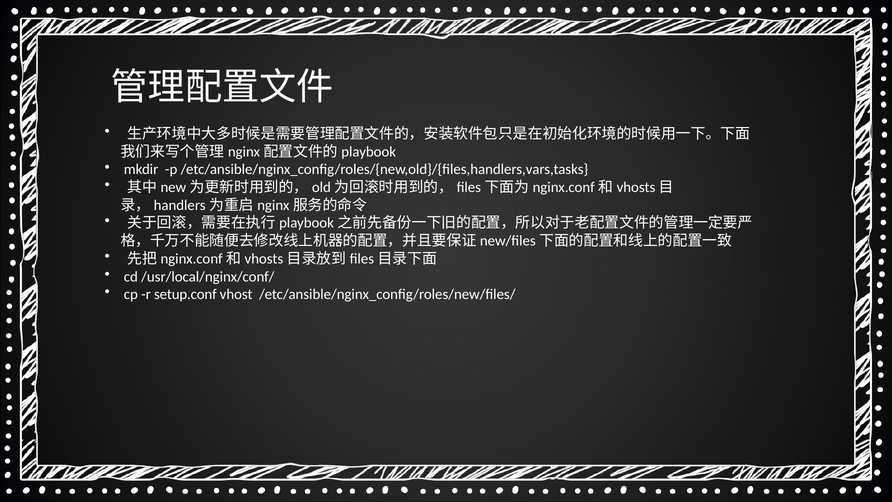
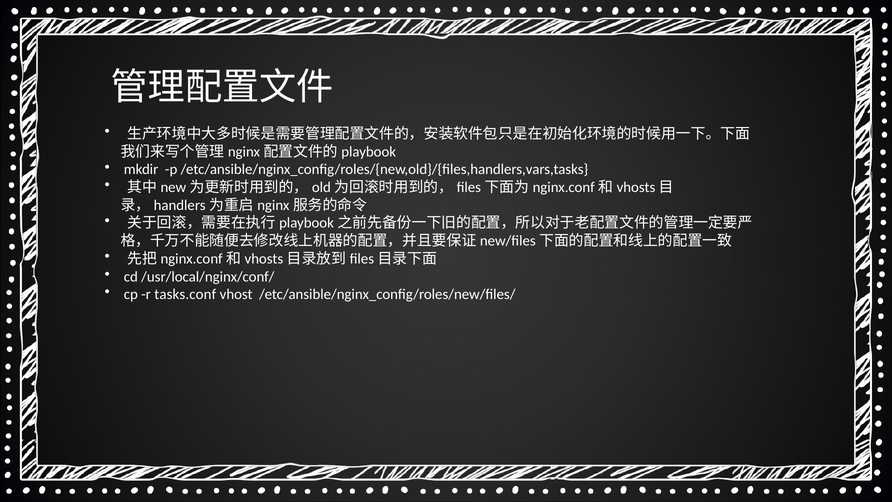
setup.conf: setup.conf -> tasks.conf (185, 294)
